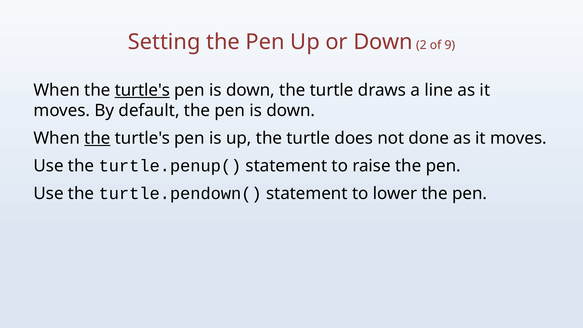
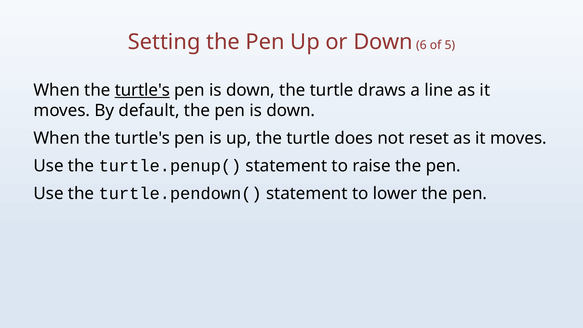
2: 2 -> 6 (421, 45)
9: 9 -> 5 (450, 45)
the underline: present -> none (97, 138)
done: done -> reset (429, 138)
